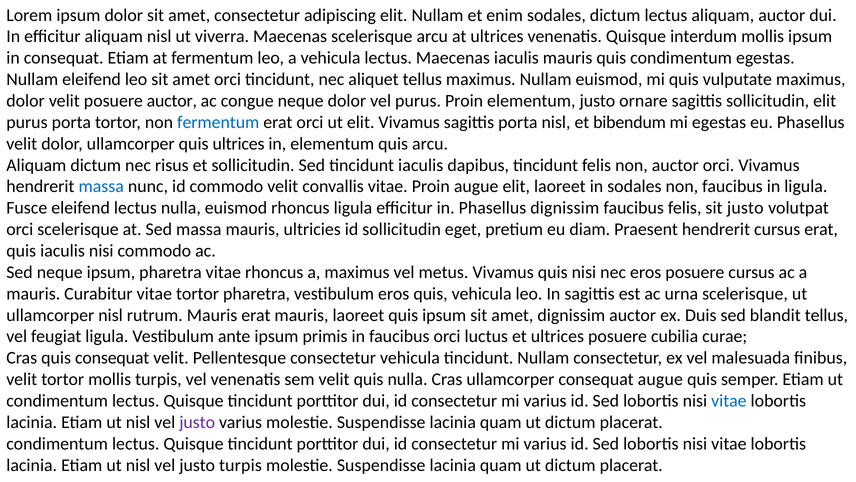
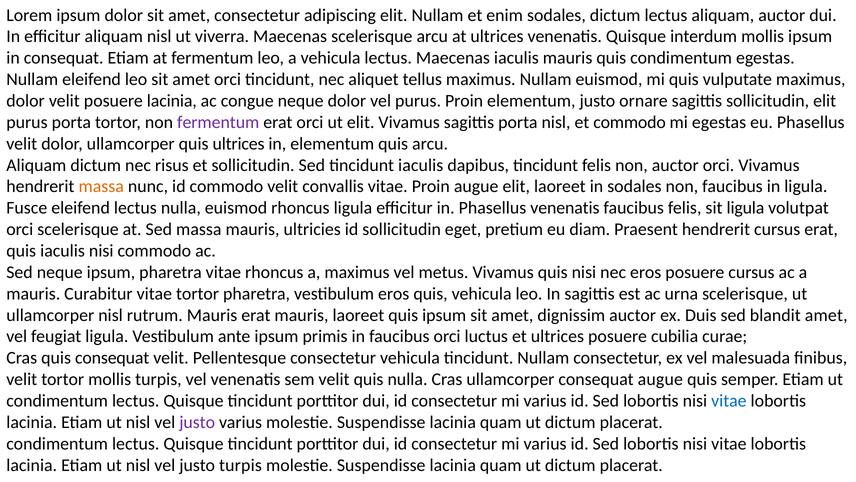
posuere auctor: auctor -> lacinia (172, 101)
fermentum colour: blue -> purple (218, 122)
et bibendum: bibendum -> commodo (630, 122)
massa colour: blue -> orange (101, 186)
Phasellus dignissim: dignissim -> venenatis (565, 208)
sit justo: justo -> ligula (745, 208)
blandit tellus: tellus -> amet (826, 315)
